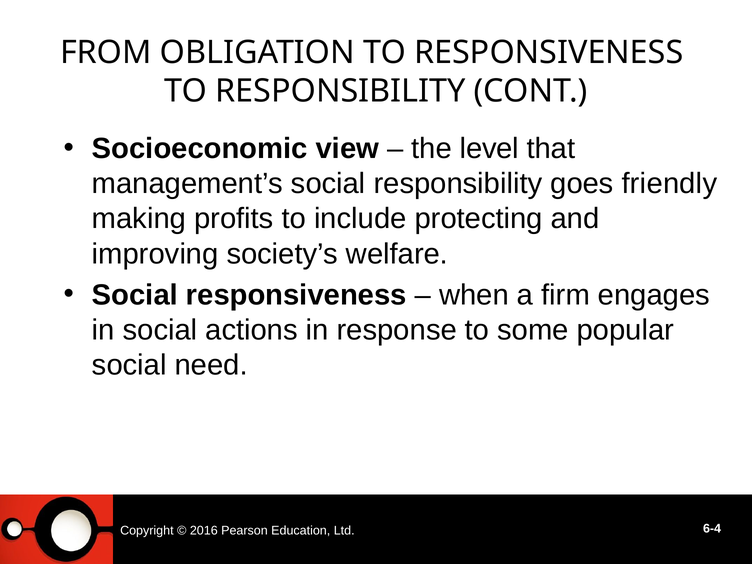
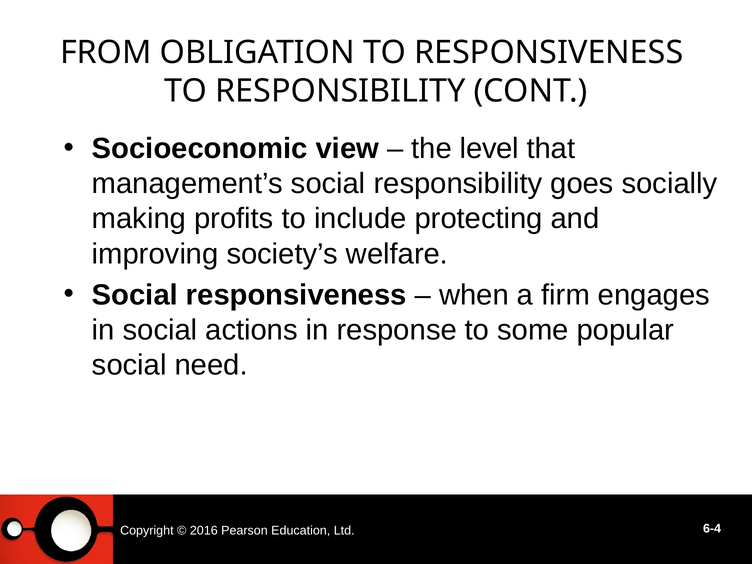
friendly: friendly -> socially (670, 184)
